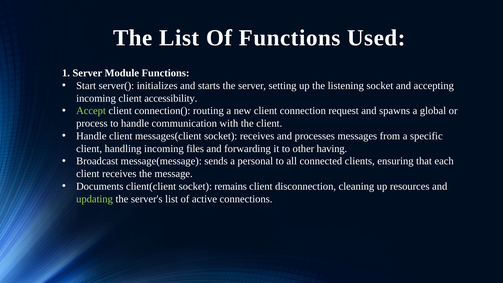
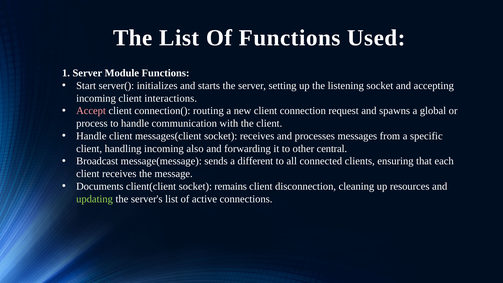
accessibility: accessibility -> interactions (171, 98)
Accept colour: light green -> pink (91, 111)
files: files -> also (195, 149)
having: having -> central (332, 149)
personal: personal -> different (255, 161)
